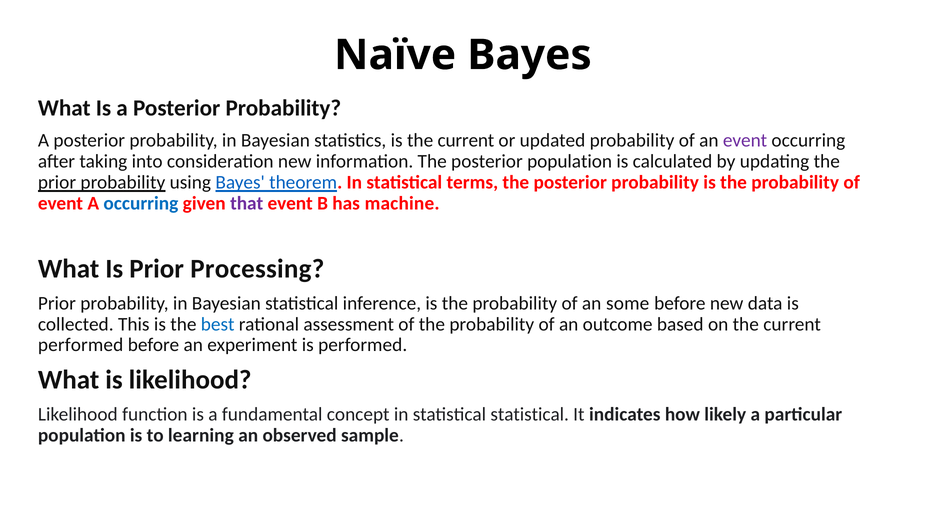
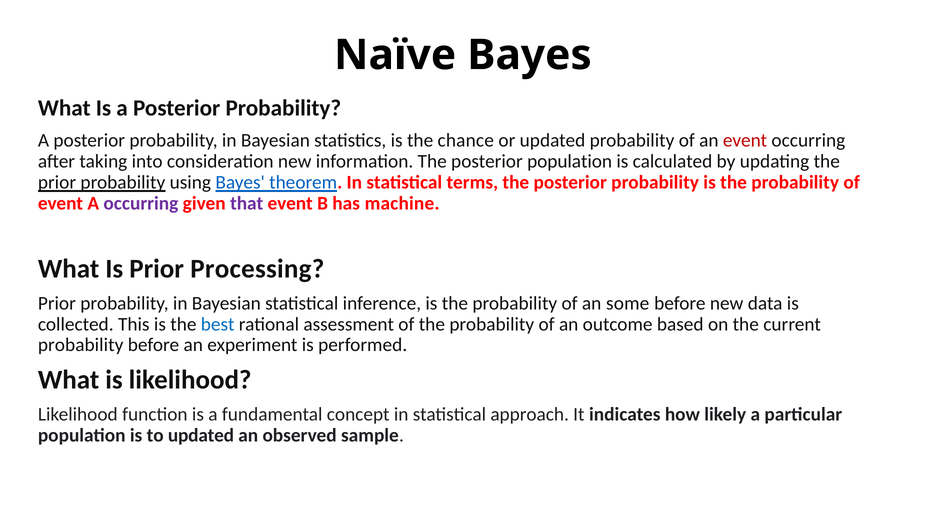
is the current: current -> chance (466, 140)
event colour: purple -> red (745, 140)
occurring colour: blue -> purple (141, 203)
performed: performed -> probability (81, 345)
statistical statistical: statistical -> approach (530, 414)
to learning: learning -> updated (201, 435)
